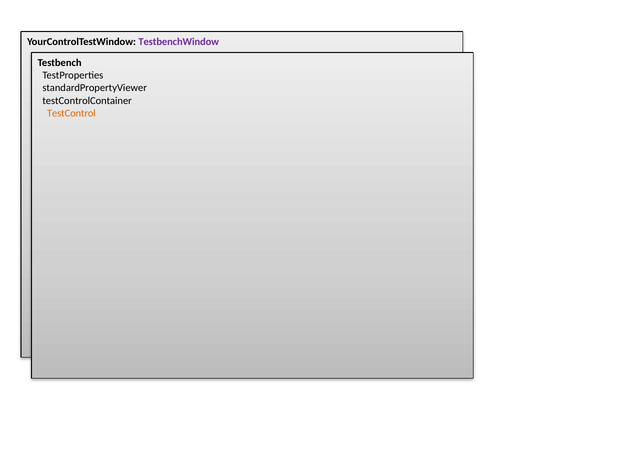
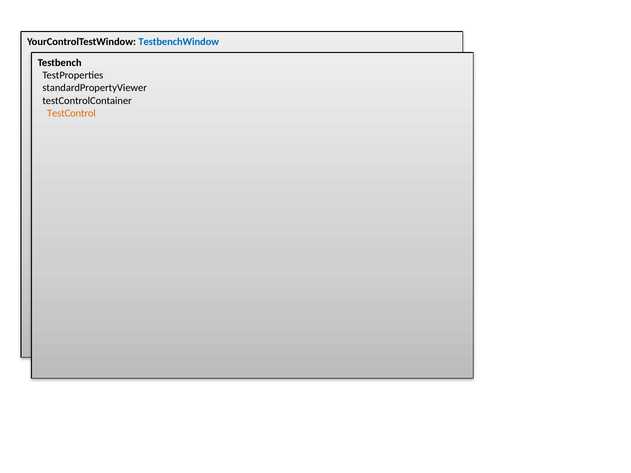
TestbenchWindow colour: purple -> blue (179, 42)
